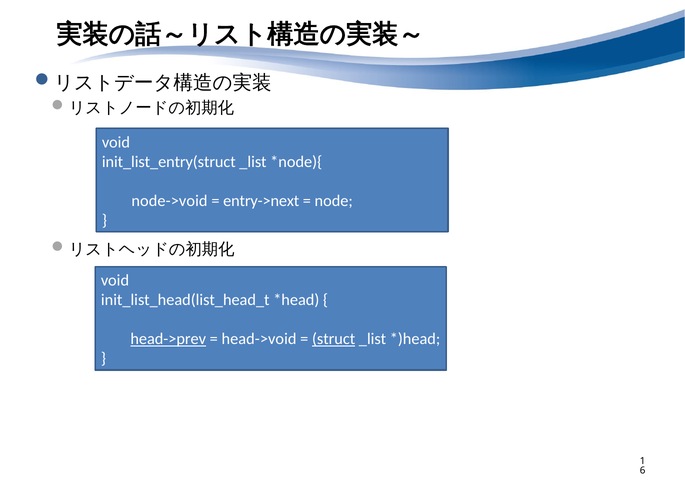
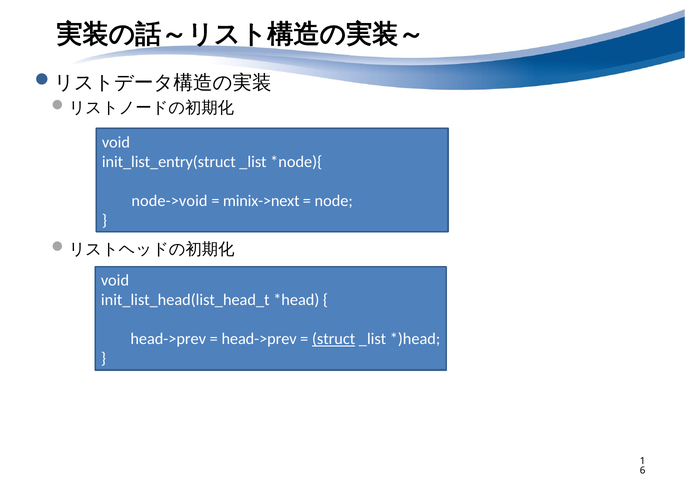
entry->next: entry->next -> minix->next (261, 201)
head->prev underline: present -> none (168, 339)
head->void: head->void -> head->prev (259, 339)
